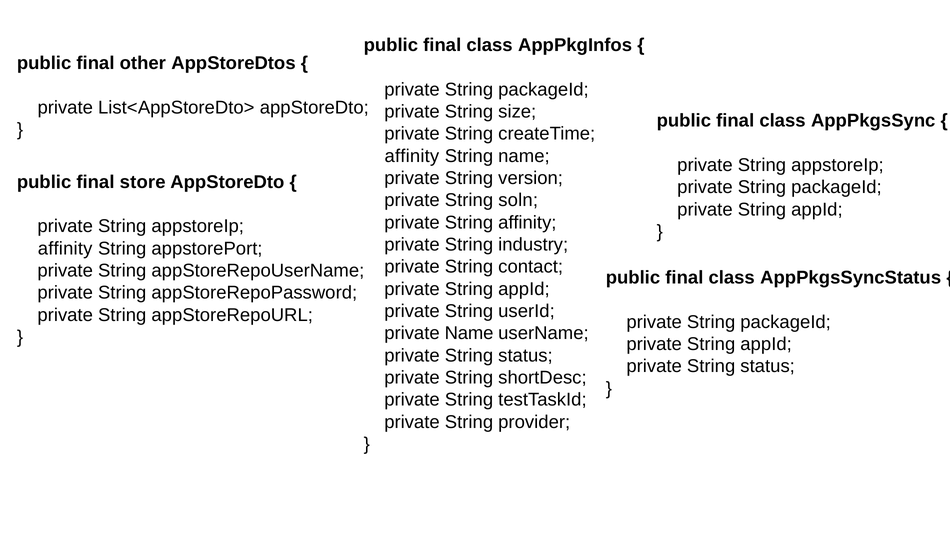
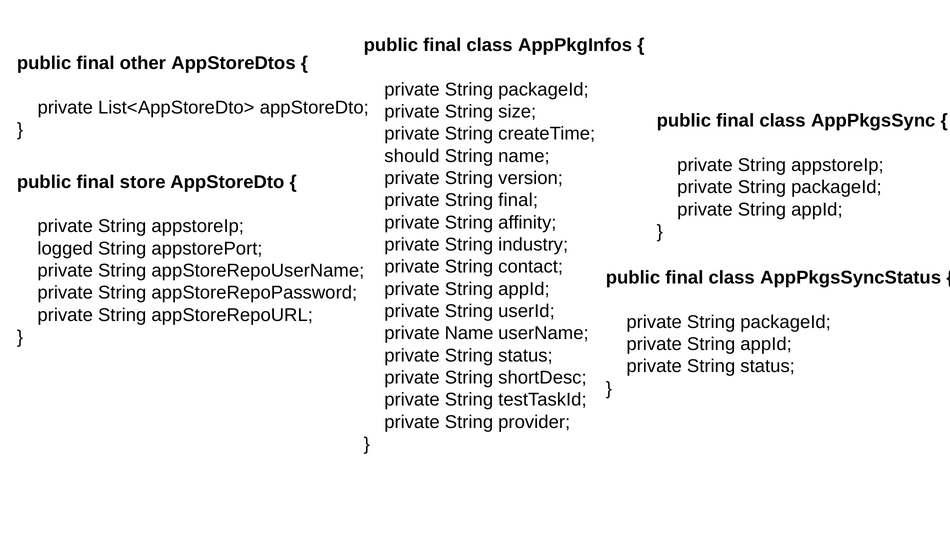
affinity: affinity -> should (412, 156)
String soln: soln -> final (518, 200)
affinity: affinity -> logged (65, 249)
